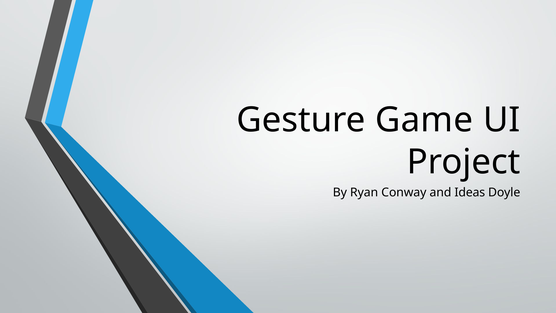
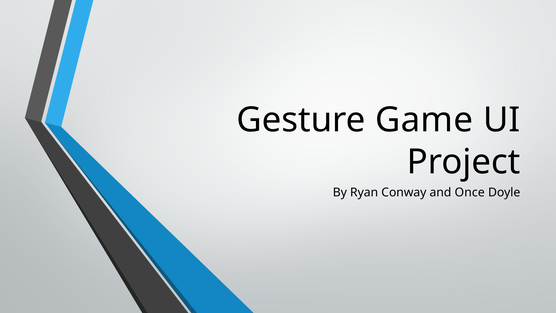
Ideas: Ideas -> Once (470, 192)
